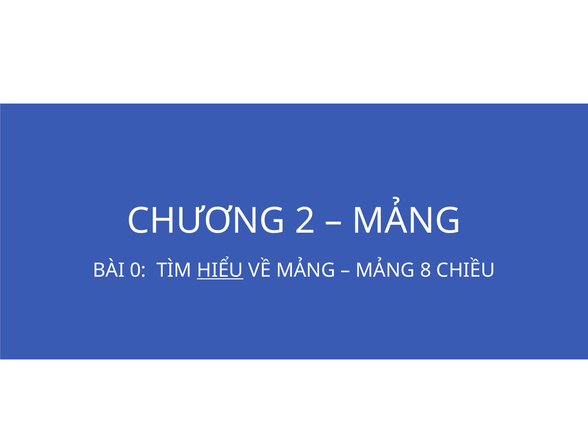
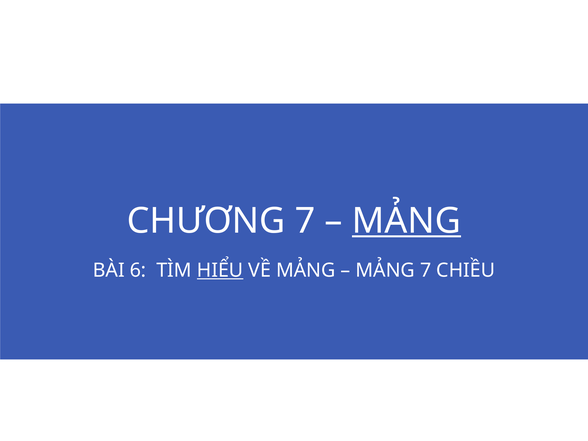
CHƯƠNG 2: 2 -> 7 (305, 221)
MẢNG underline: none -> present (406, 221)
0: 0 -> 6 (138, 270)
MẢNG 8: 8 -> 7 (426, 270)
